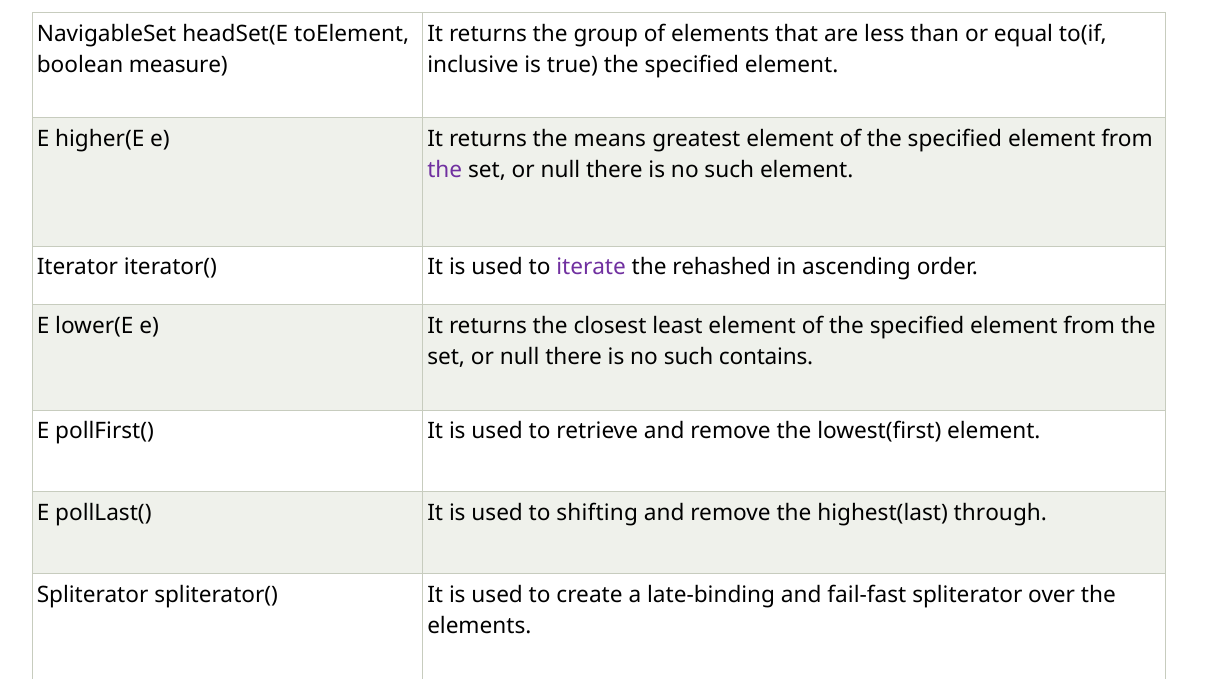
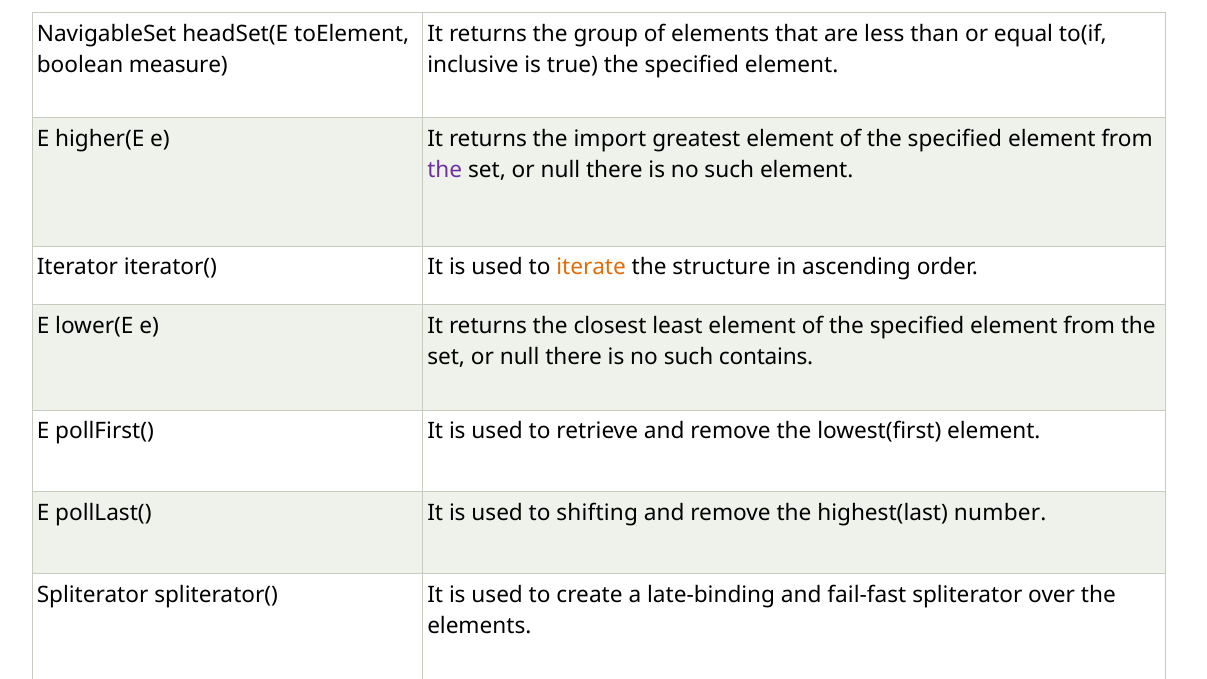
means: means -> import (610, 139)
iterate colour: purple -> orange (591, 267)
rehashed: rehashed -> structure (721, 267)
through: through -> number (1000, 513)
